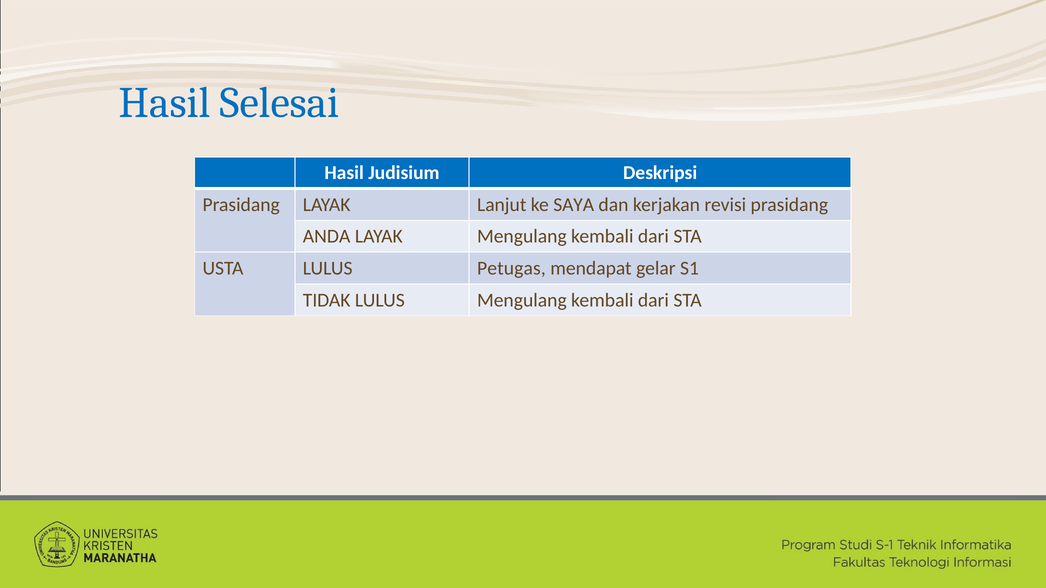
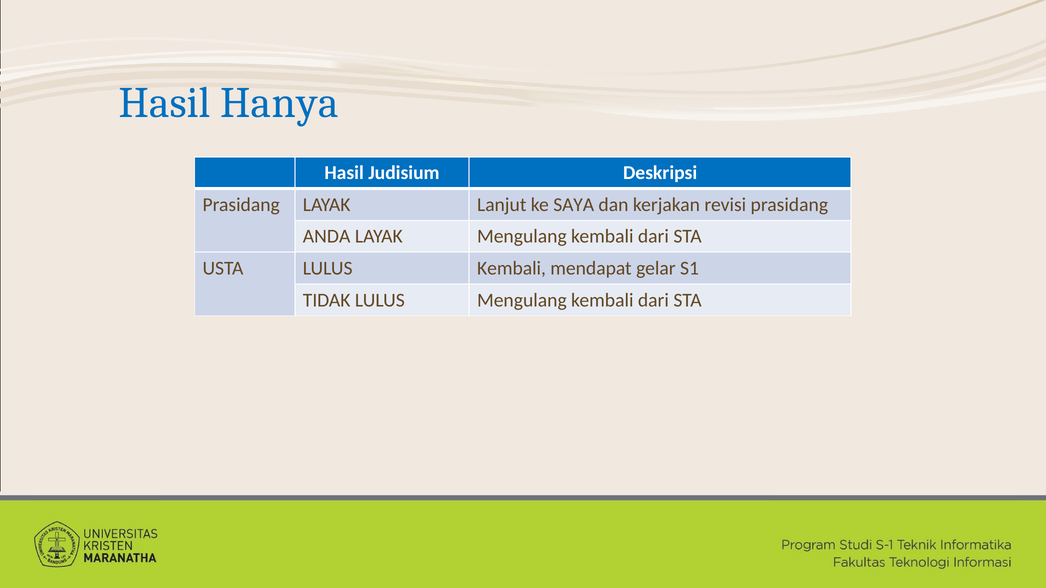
Selesai: Selesai -> Hanya (279, 103)
LULUS Petugas: Petugas -> Kembali (511, 268)
